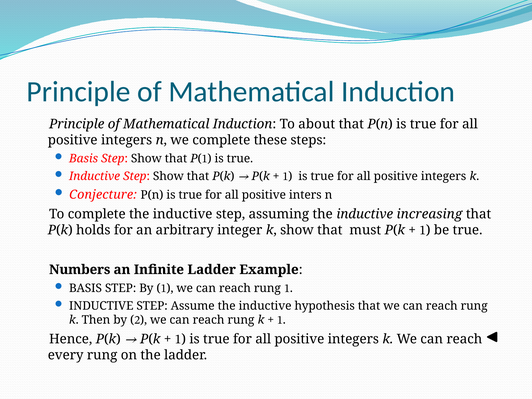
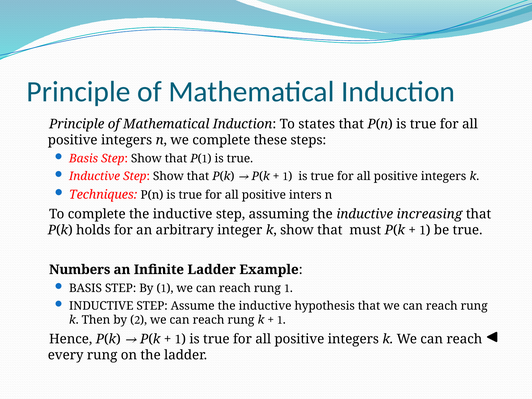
about: about -> states (317, 124)
Conjecture: Conjecture -> Techniques (103, 195)
